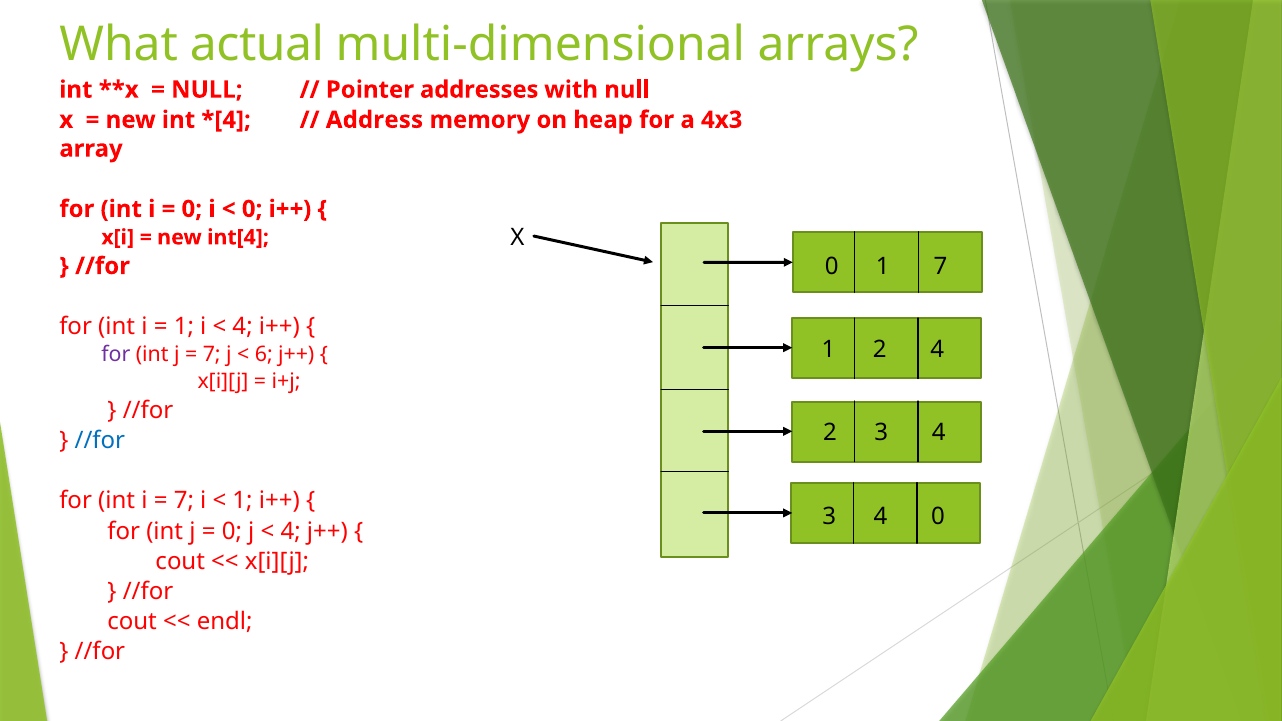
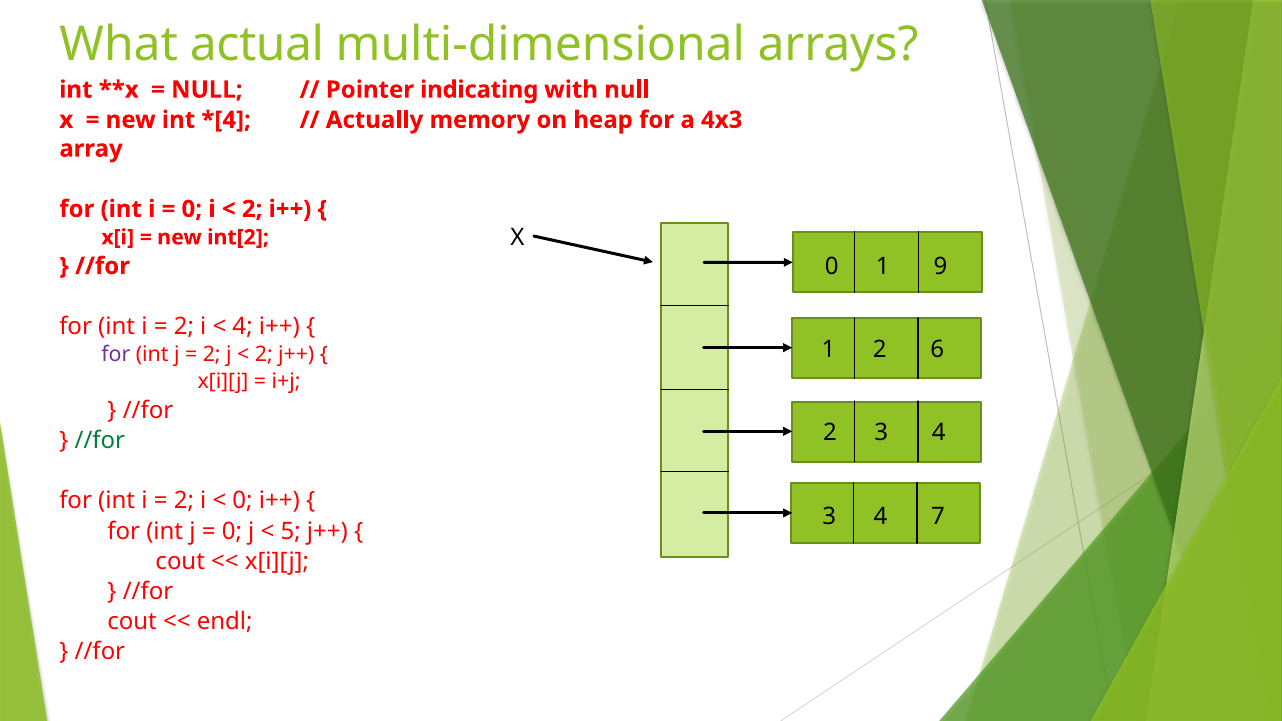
addresses: addresses -> indicating (479, 90)
Address: Address -> Actually (375, 120)
0: 0 -> 2 (252, 209)
int[4: int[4 -> int[2 (238, 237)
1 7: 7 -> 9 (940, 266)
1: 1 -> 2 (184, 327)
2 4: 4 -> 6 (937, 350)
7: 7 -> 2 (212, 355)
6: 6 -> 2 (264, 355)
//for colour: blue -> green (100, 441)
7: 7 -> 2 (184, 501)
1: 1 -> 0 (243, 501)
4 0: 0 -> 7 (938, 517)
4: 4 -> 5 (291, 531)
